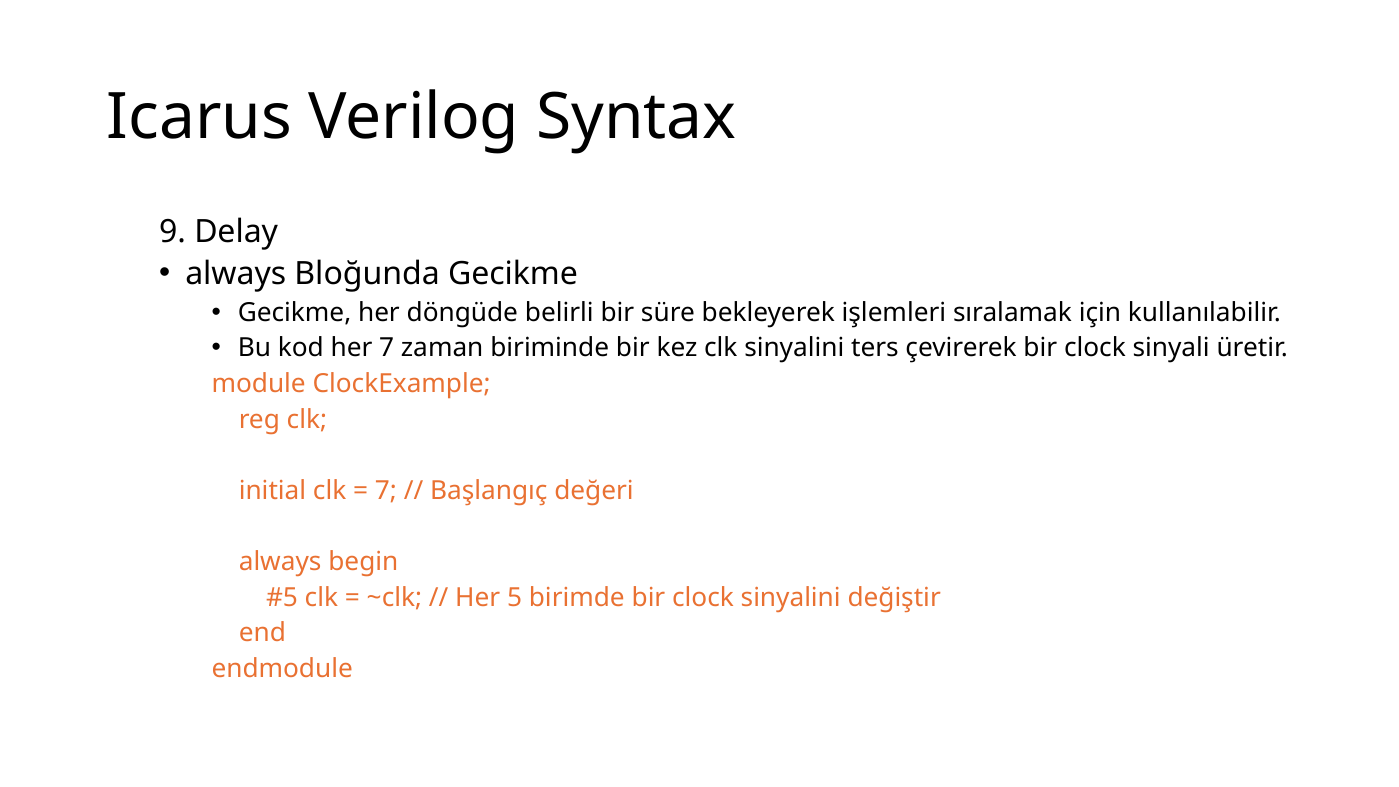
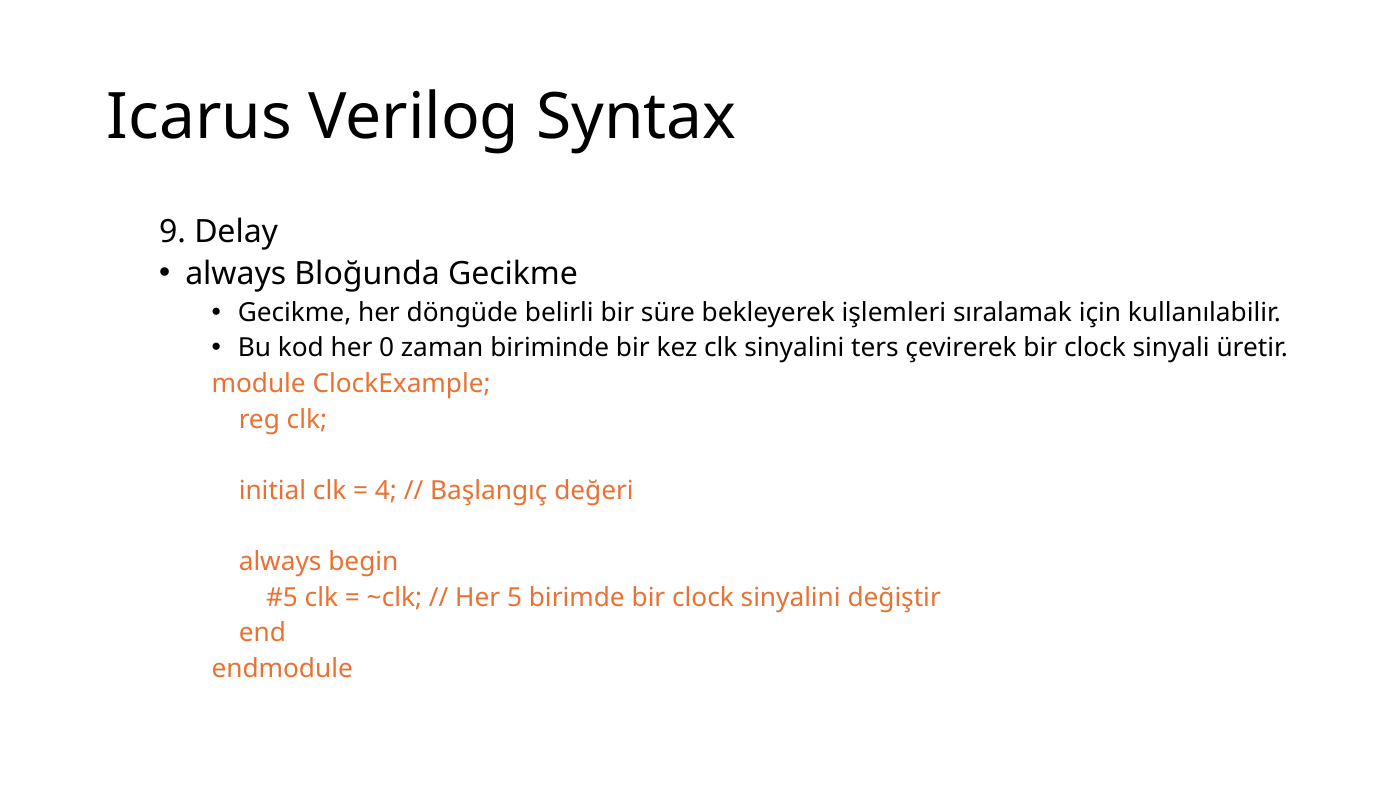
her 7: 7 -> 0 (387, 348)
7: 7 -> 4 (386, 491)
